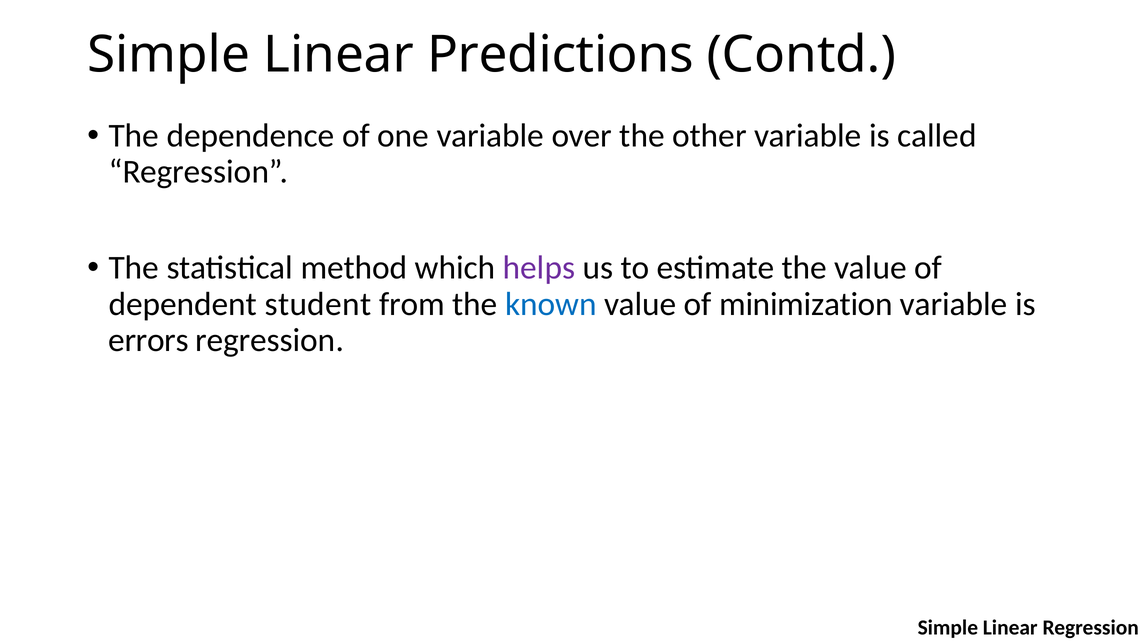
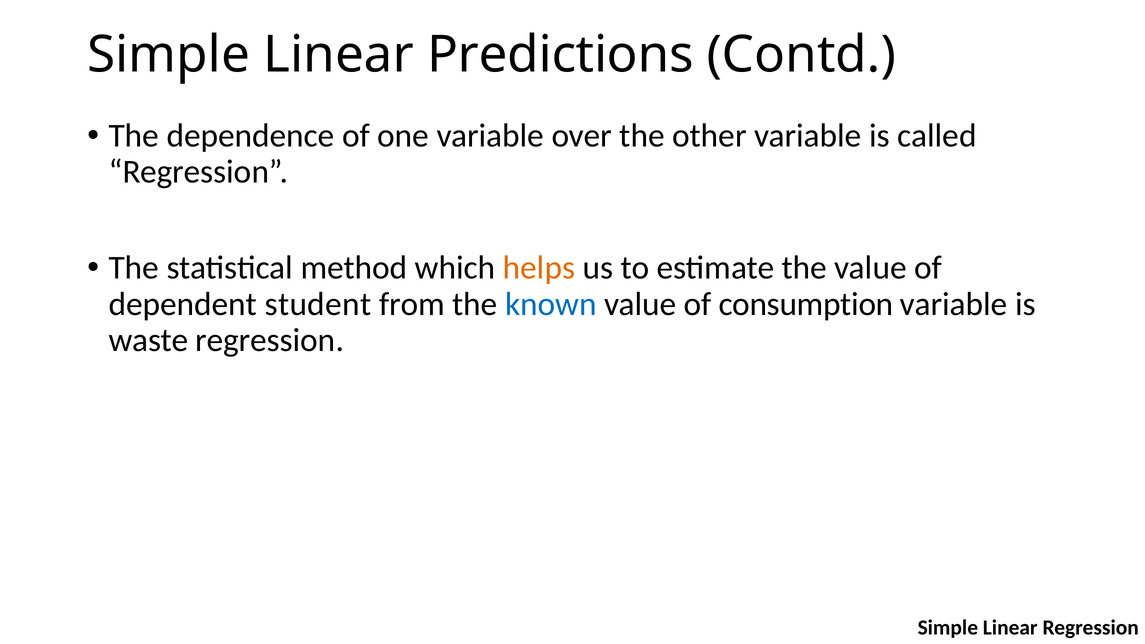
helps colour: purple -> orange (539, 268)
minimization: minimization -> consumption (806, 304)
errors: errors -> waste (149, 340)
